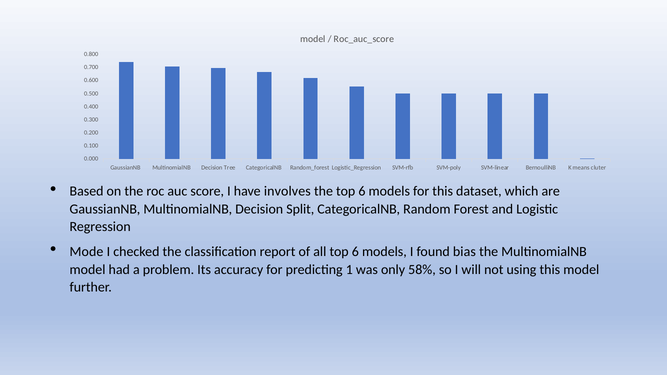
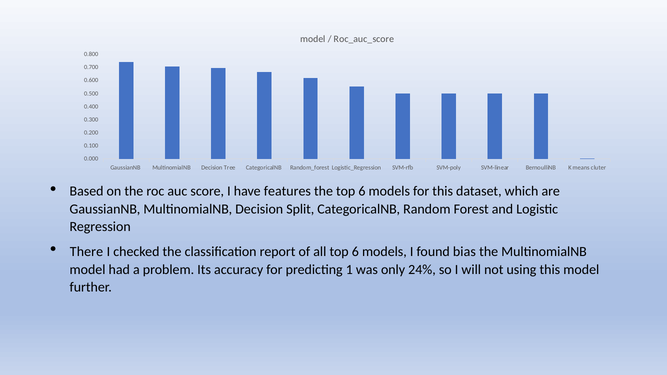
involves: involves -> features (287, 191)
Mode: Mode -> There (86, 252)
58%: 58% -> 24% (422, 270)
